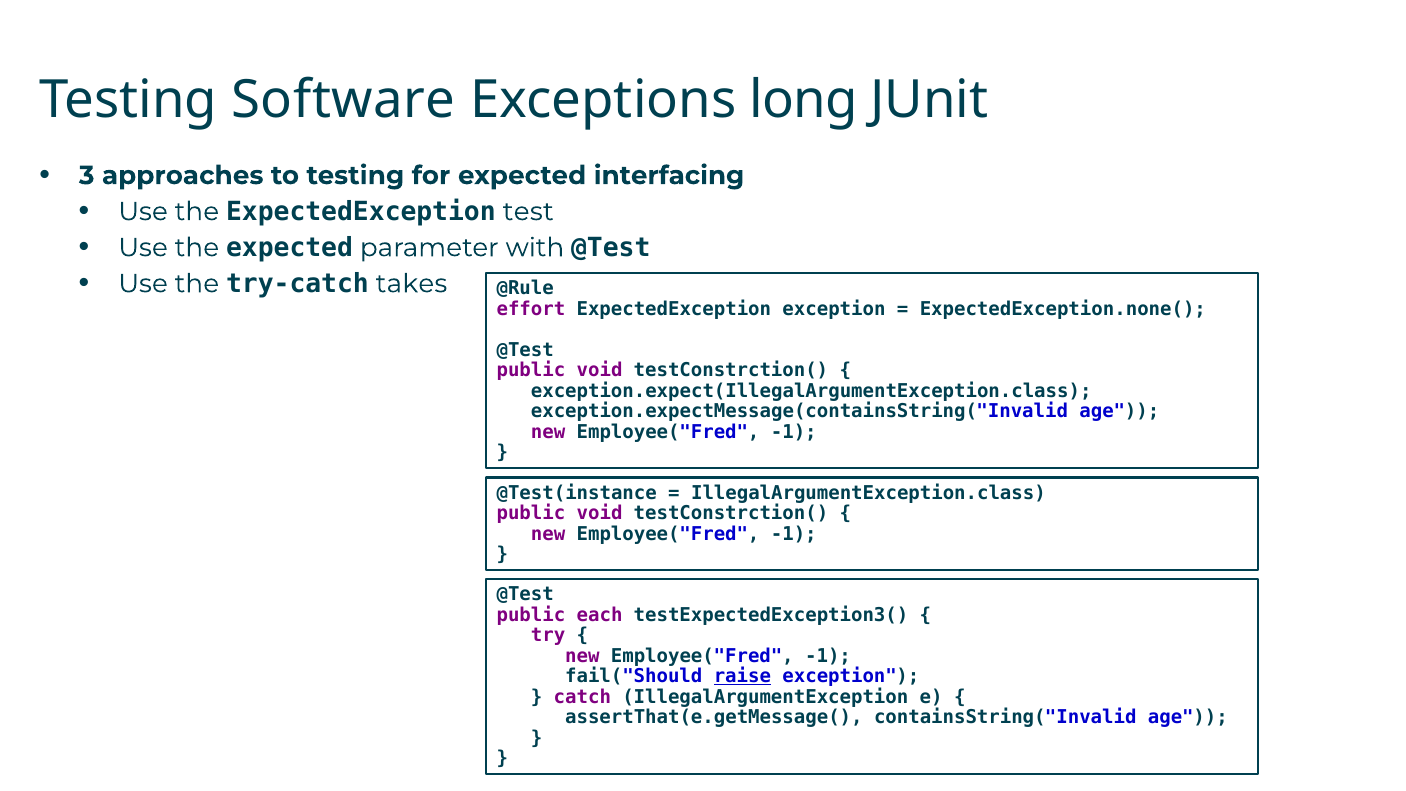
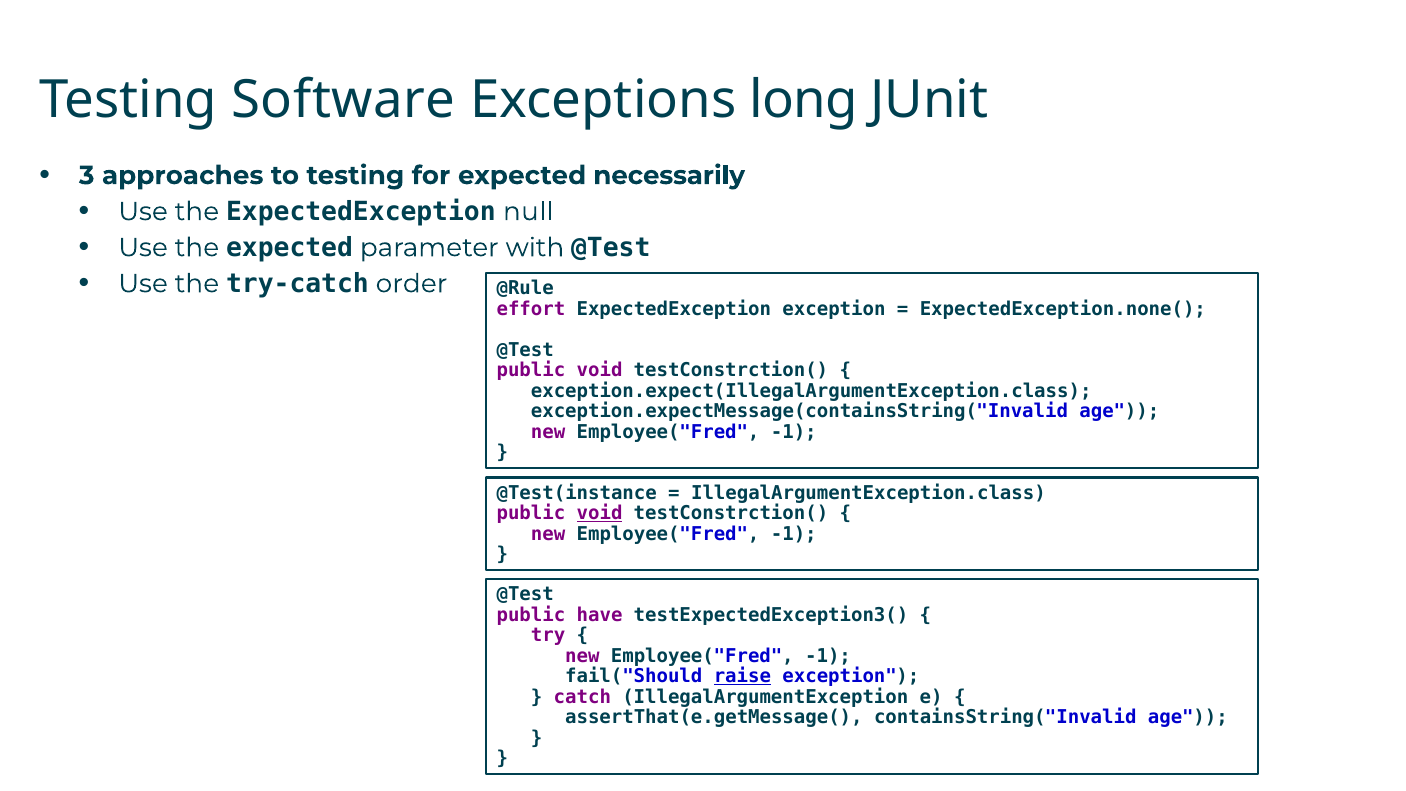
interfacing: interfacing -> necessarily (669, 175)
test: test -> null (528, 211)
takes: takes -> order (412, 284)
void underline: none -> present (600, 514)
each: each -> have (600, 615)
